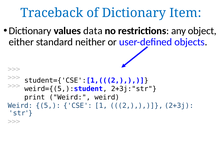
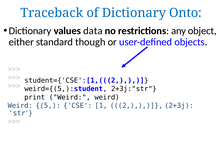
Item: Item -> Onto (185, 13)
neither: neither -> though (90, 42)
